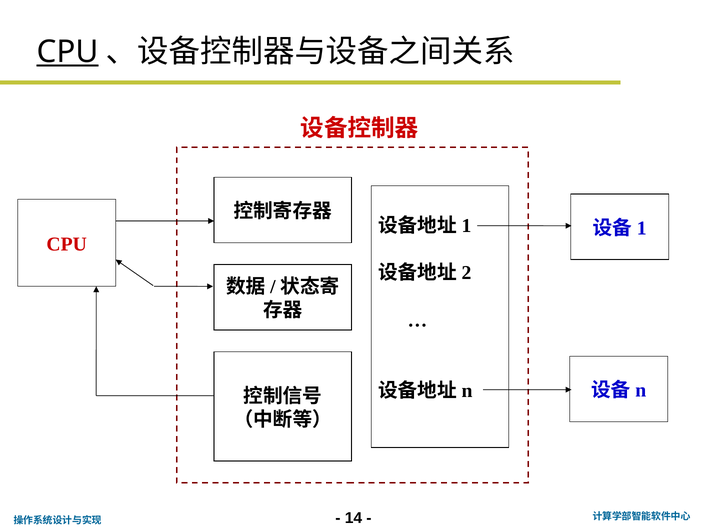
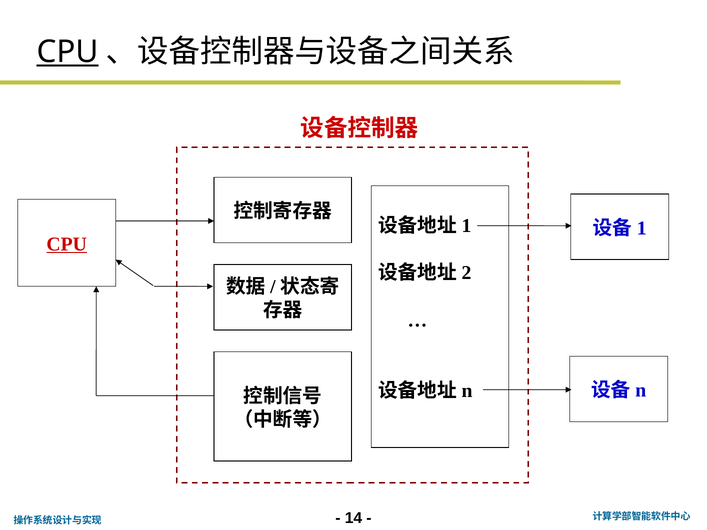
CPU underline: none -> present (67, 244)
